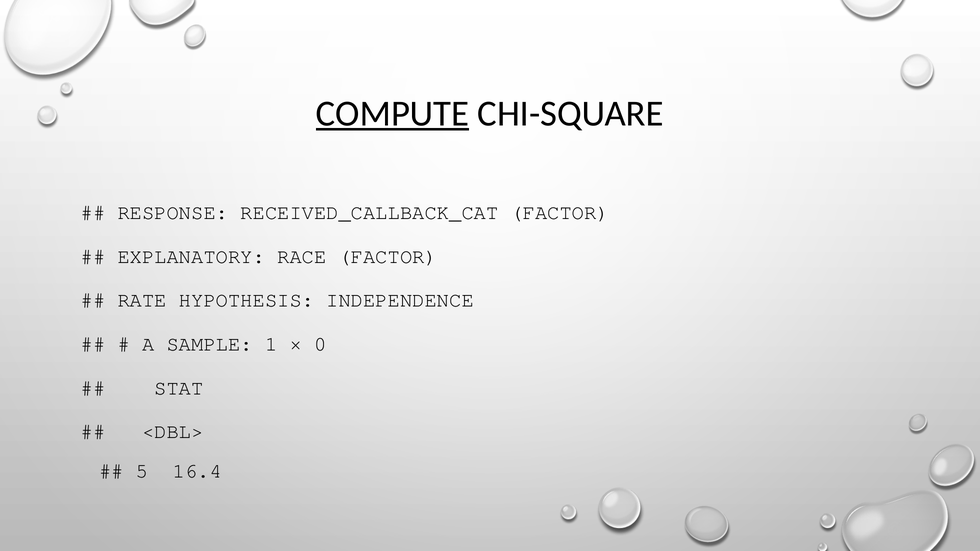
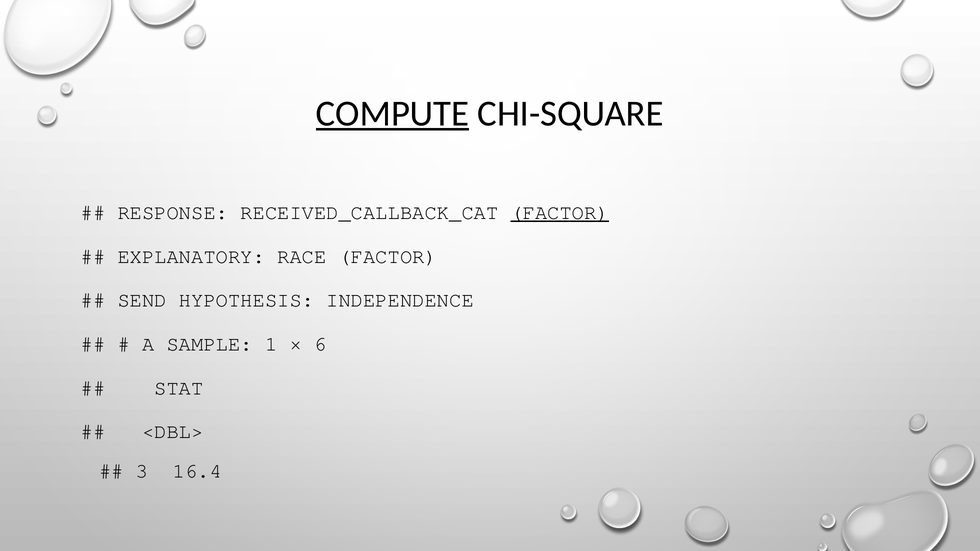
FACTOR underline: none -> present (560, 213)
RATE: RATE -> SEND (142, 300)
0: 0 -> 6 (320, 344)
5: 5 -> 3 (142, 471)
